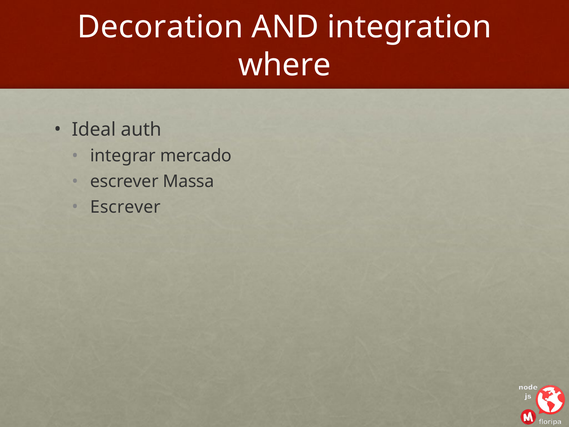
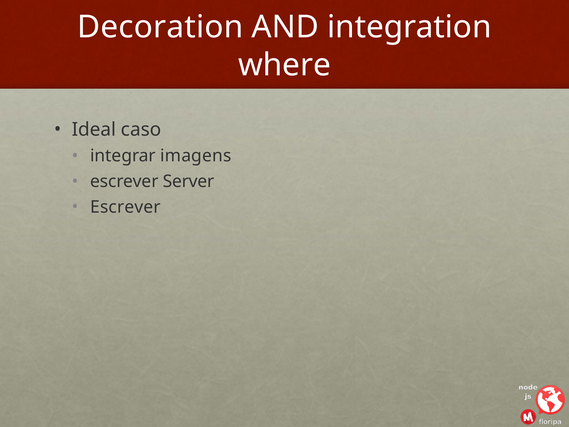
auth: auth -> caso (141, 129)
mercado: mercado -> imagens (196, 156)
Massa: Massa -> Server (189, 181)
